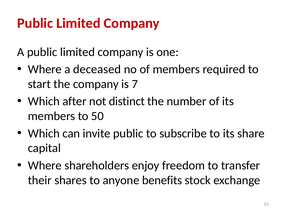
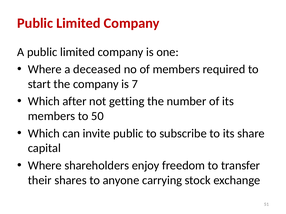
distinct: distinct -> getting (127, 102)
benefits: benefits -> carrying (162, 181)
